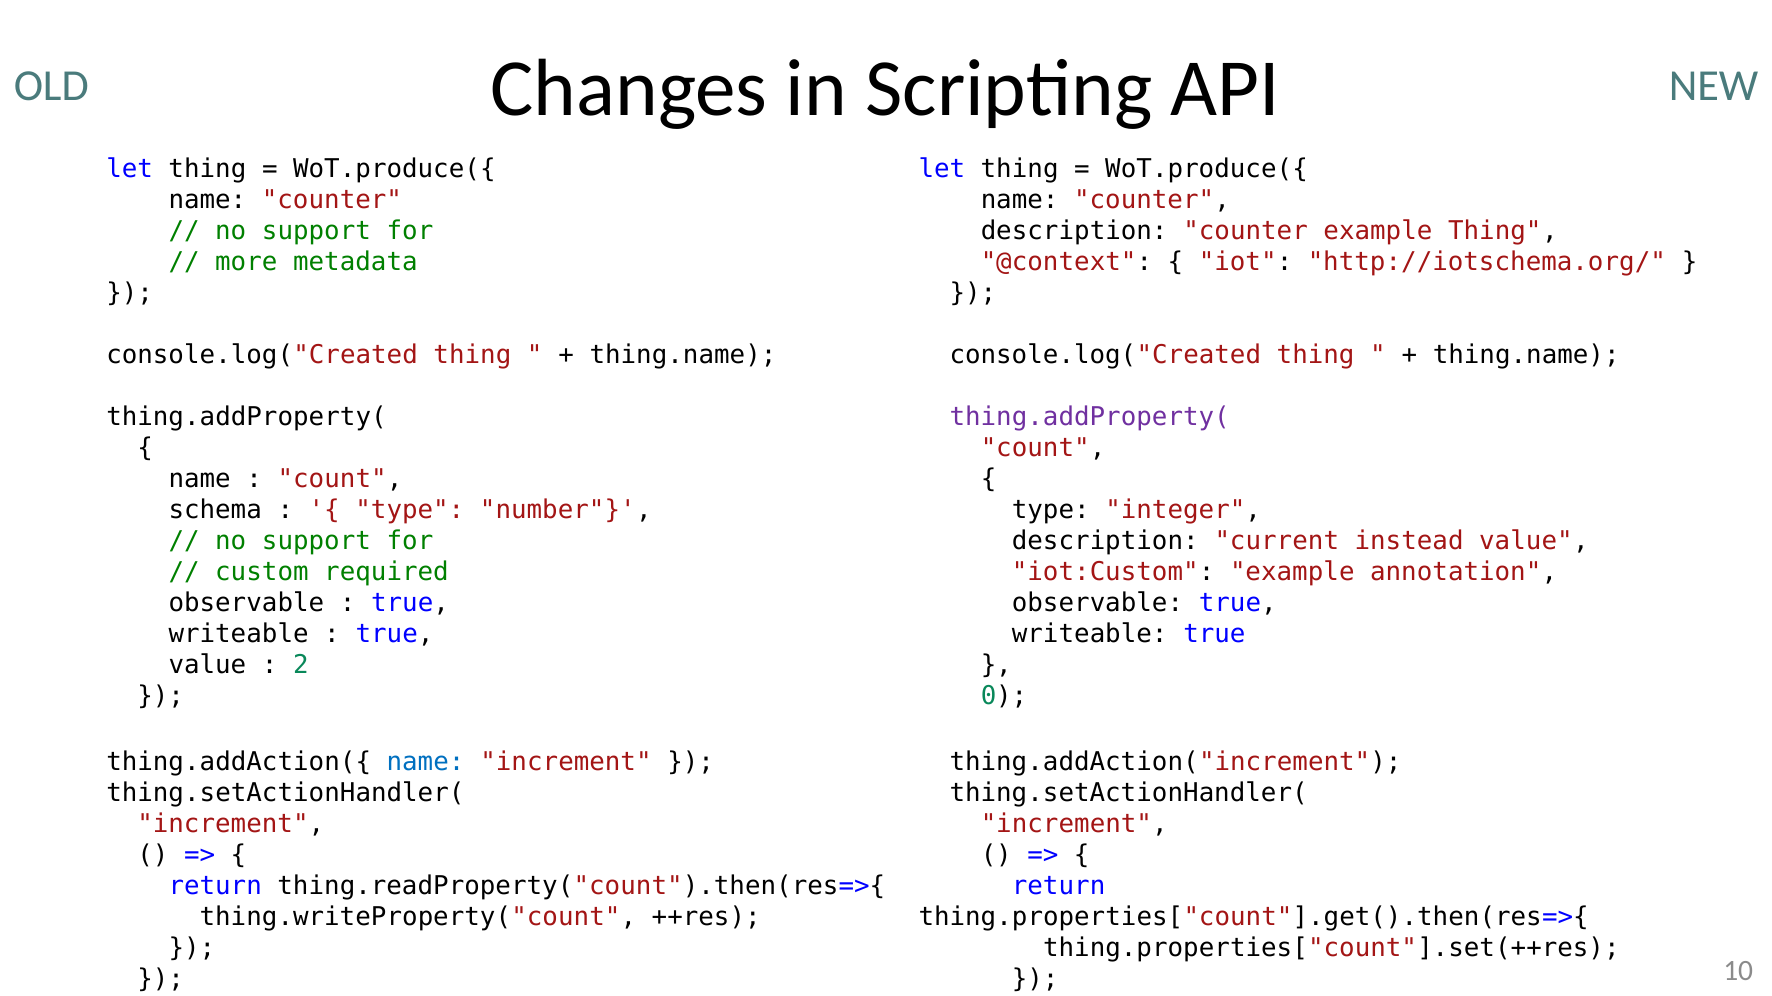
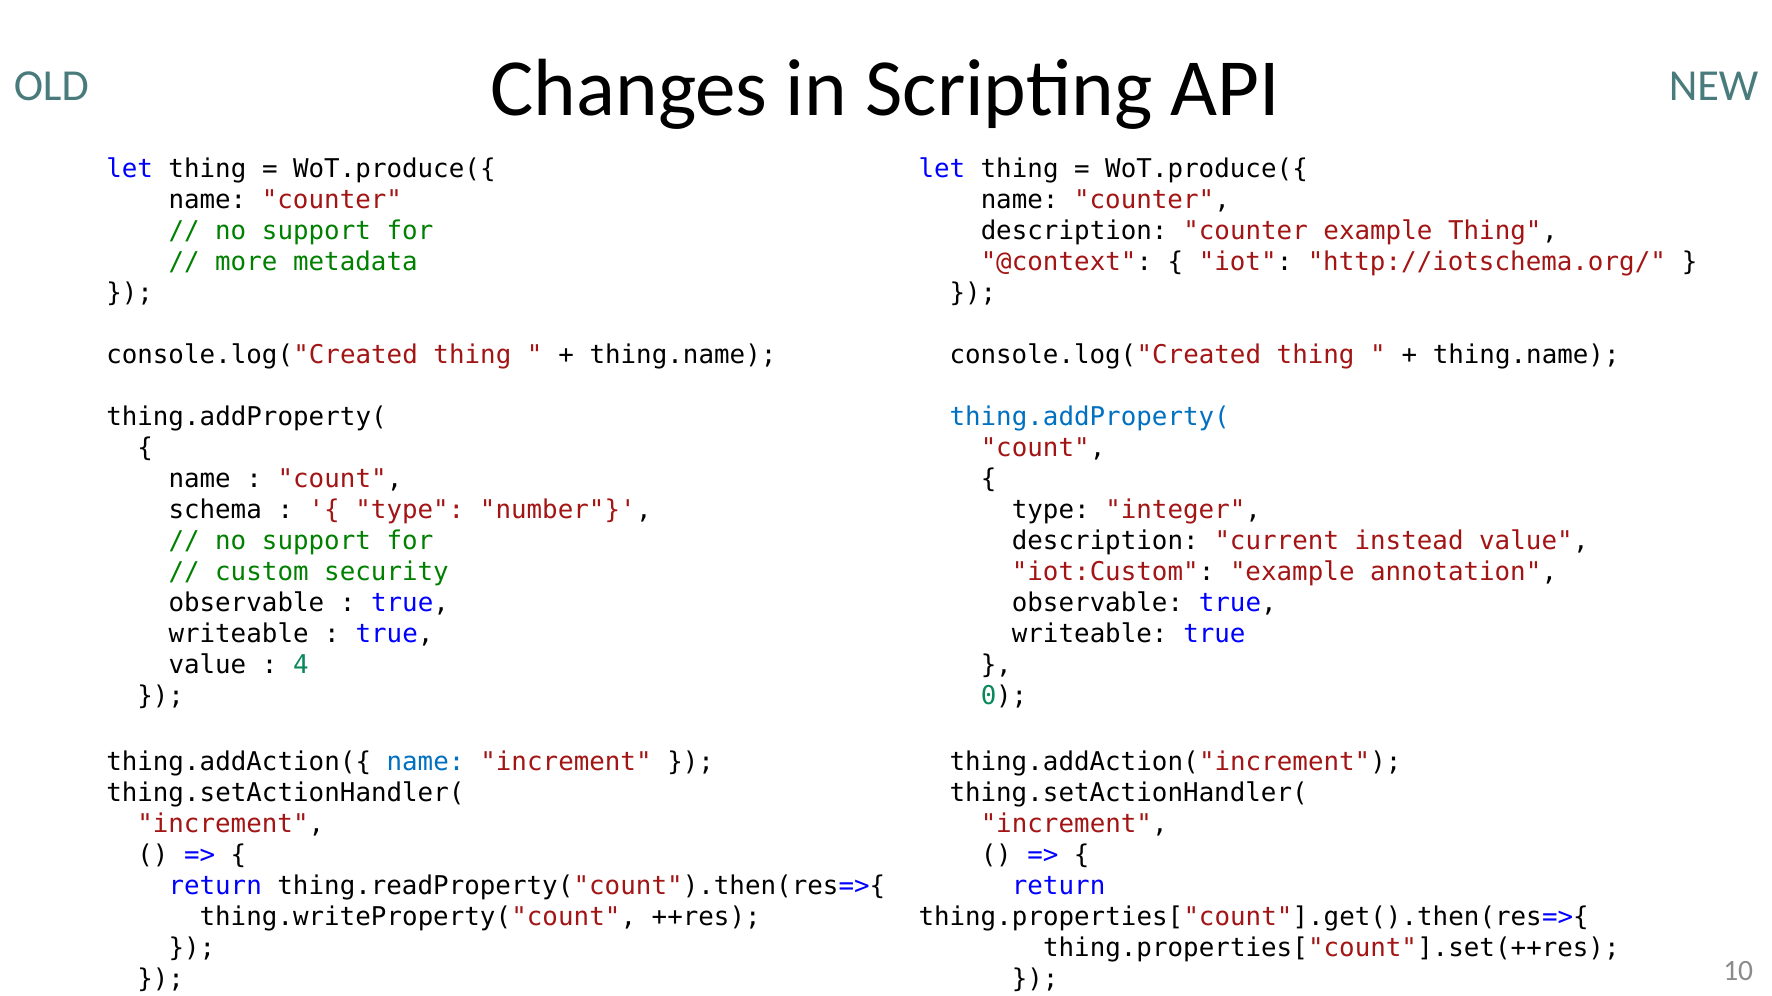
thing.addProperty( colour: purple -> blue (1090, 417)
required: required -> security (387, 572)
2: 2 -> 4 (301, 665)
